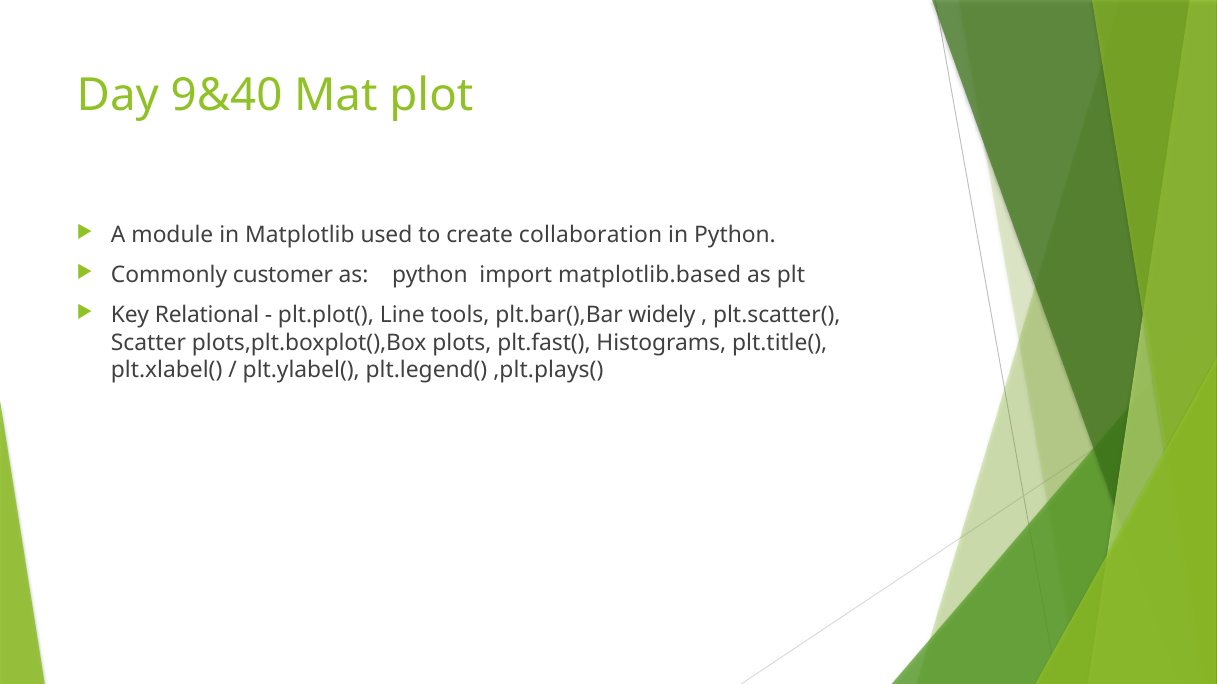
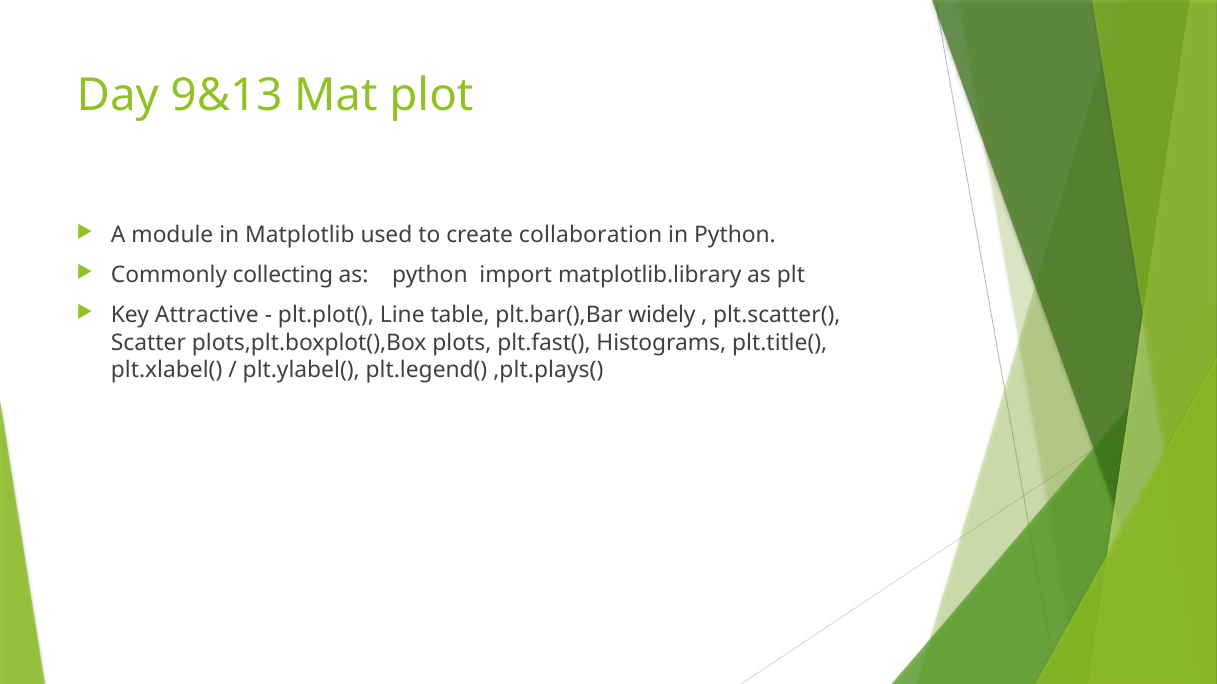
9&40: 9&40 -> 9&13 (227, 96)
customer: customer -> collecting (283, 276)
matplotlib.based: matplotlib.based -> matplotlib.library (650, 276)
Relational: Relational -> Attractive (207, 316)
tools: tools -> table (460, 316)
